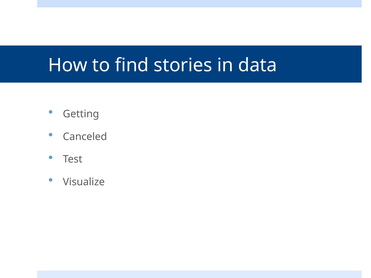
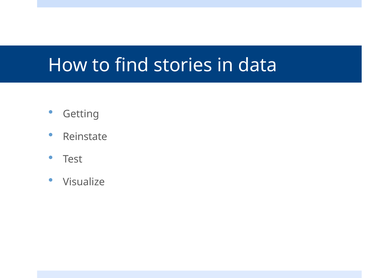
Canceled: Canceled -> Reinstate (85, 137)
